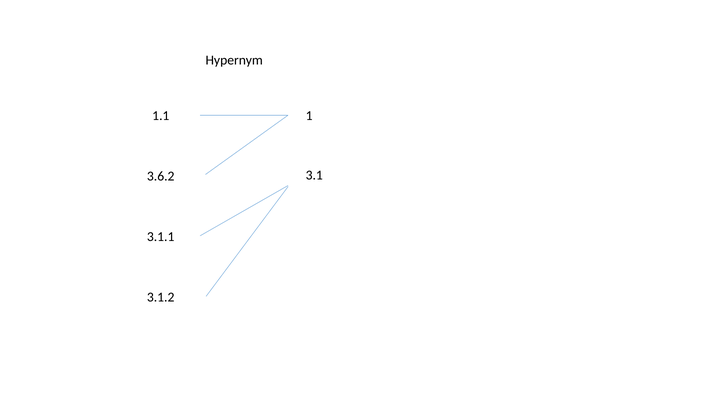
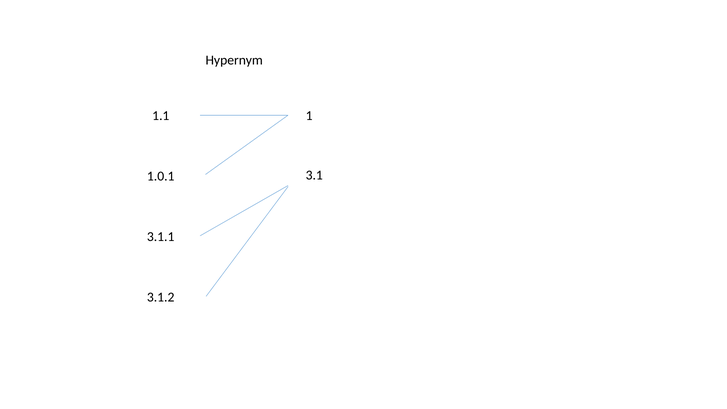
3.6.2: 3.6.2 -> 1.0.1 (161, 176)
